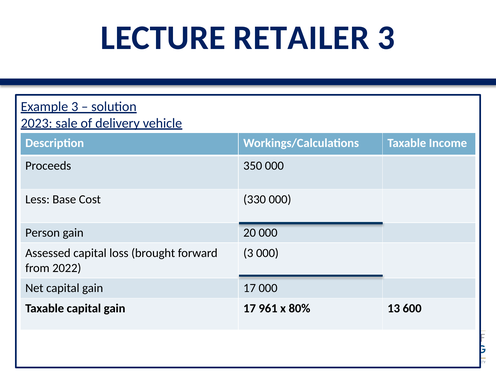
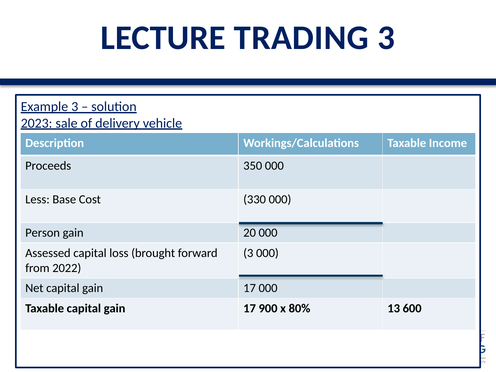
RETAILER: RETAILER -> TRADING (301, 38)
961: 961 -> 900 (268, 308)
